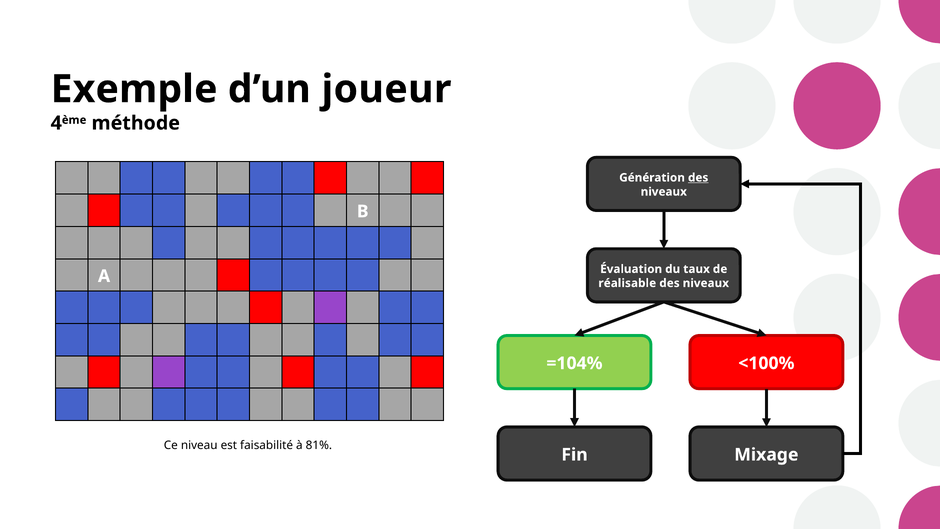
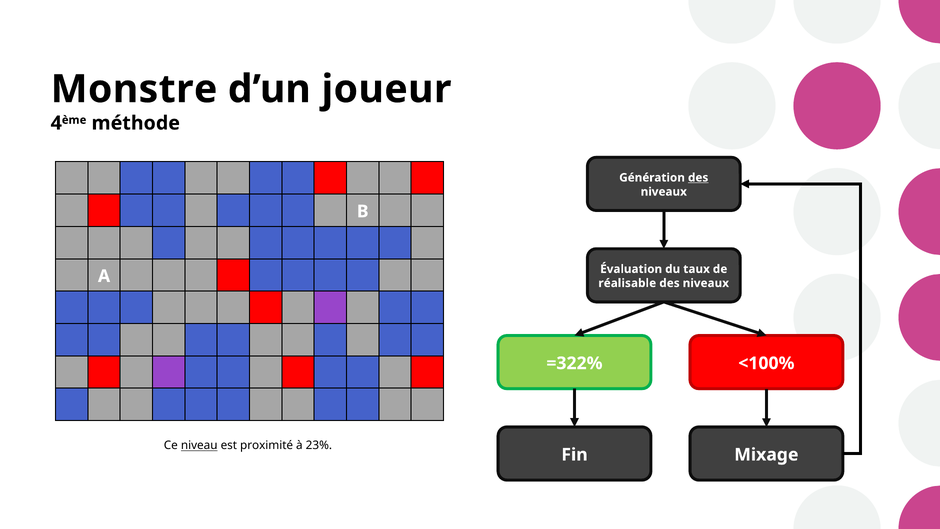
Exemple: Exemple -> Monstre (134, 89)
=104%: =104% -> =322% (574, 363)
niveau underline: none -> present (199, 445)
faisabilité: faisabilité -> proximité (267, 445)
81%: 81% -> 23% (319, 445)
